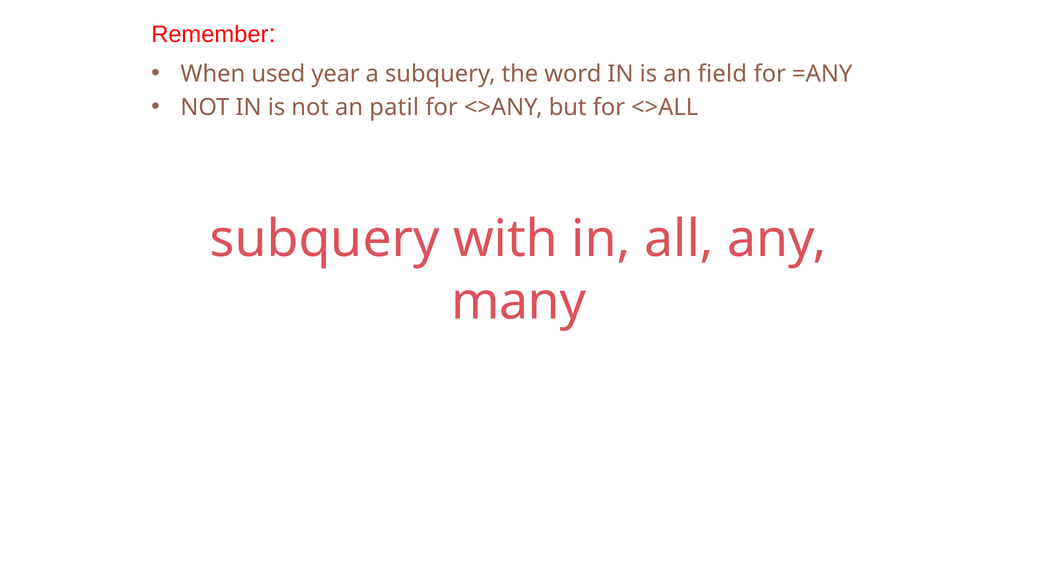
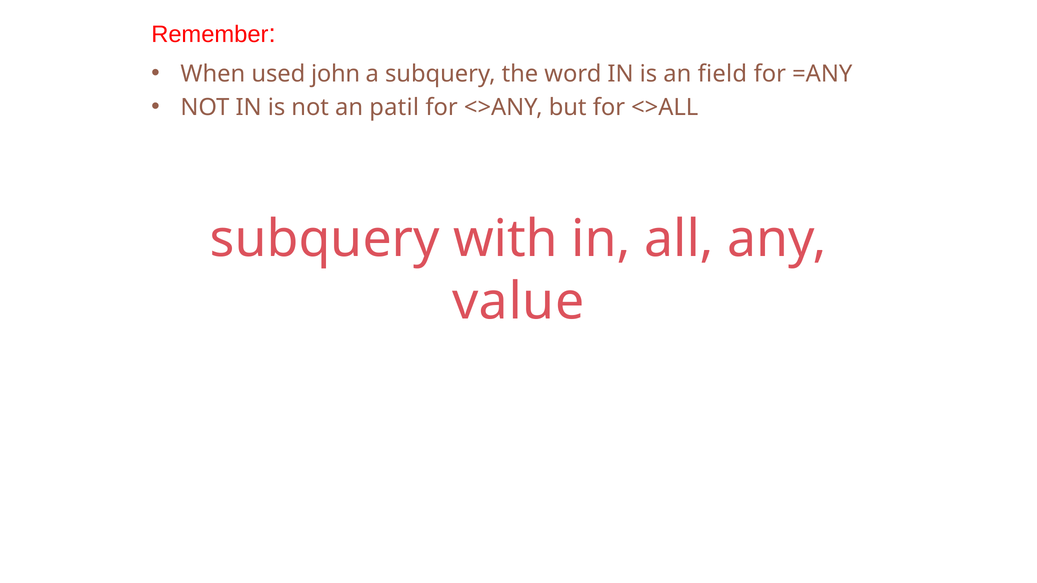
year: year -> john (336, 74)
many: many -> value (518, 302)
